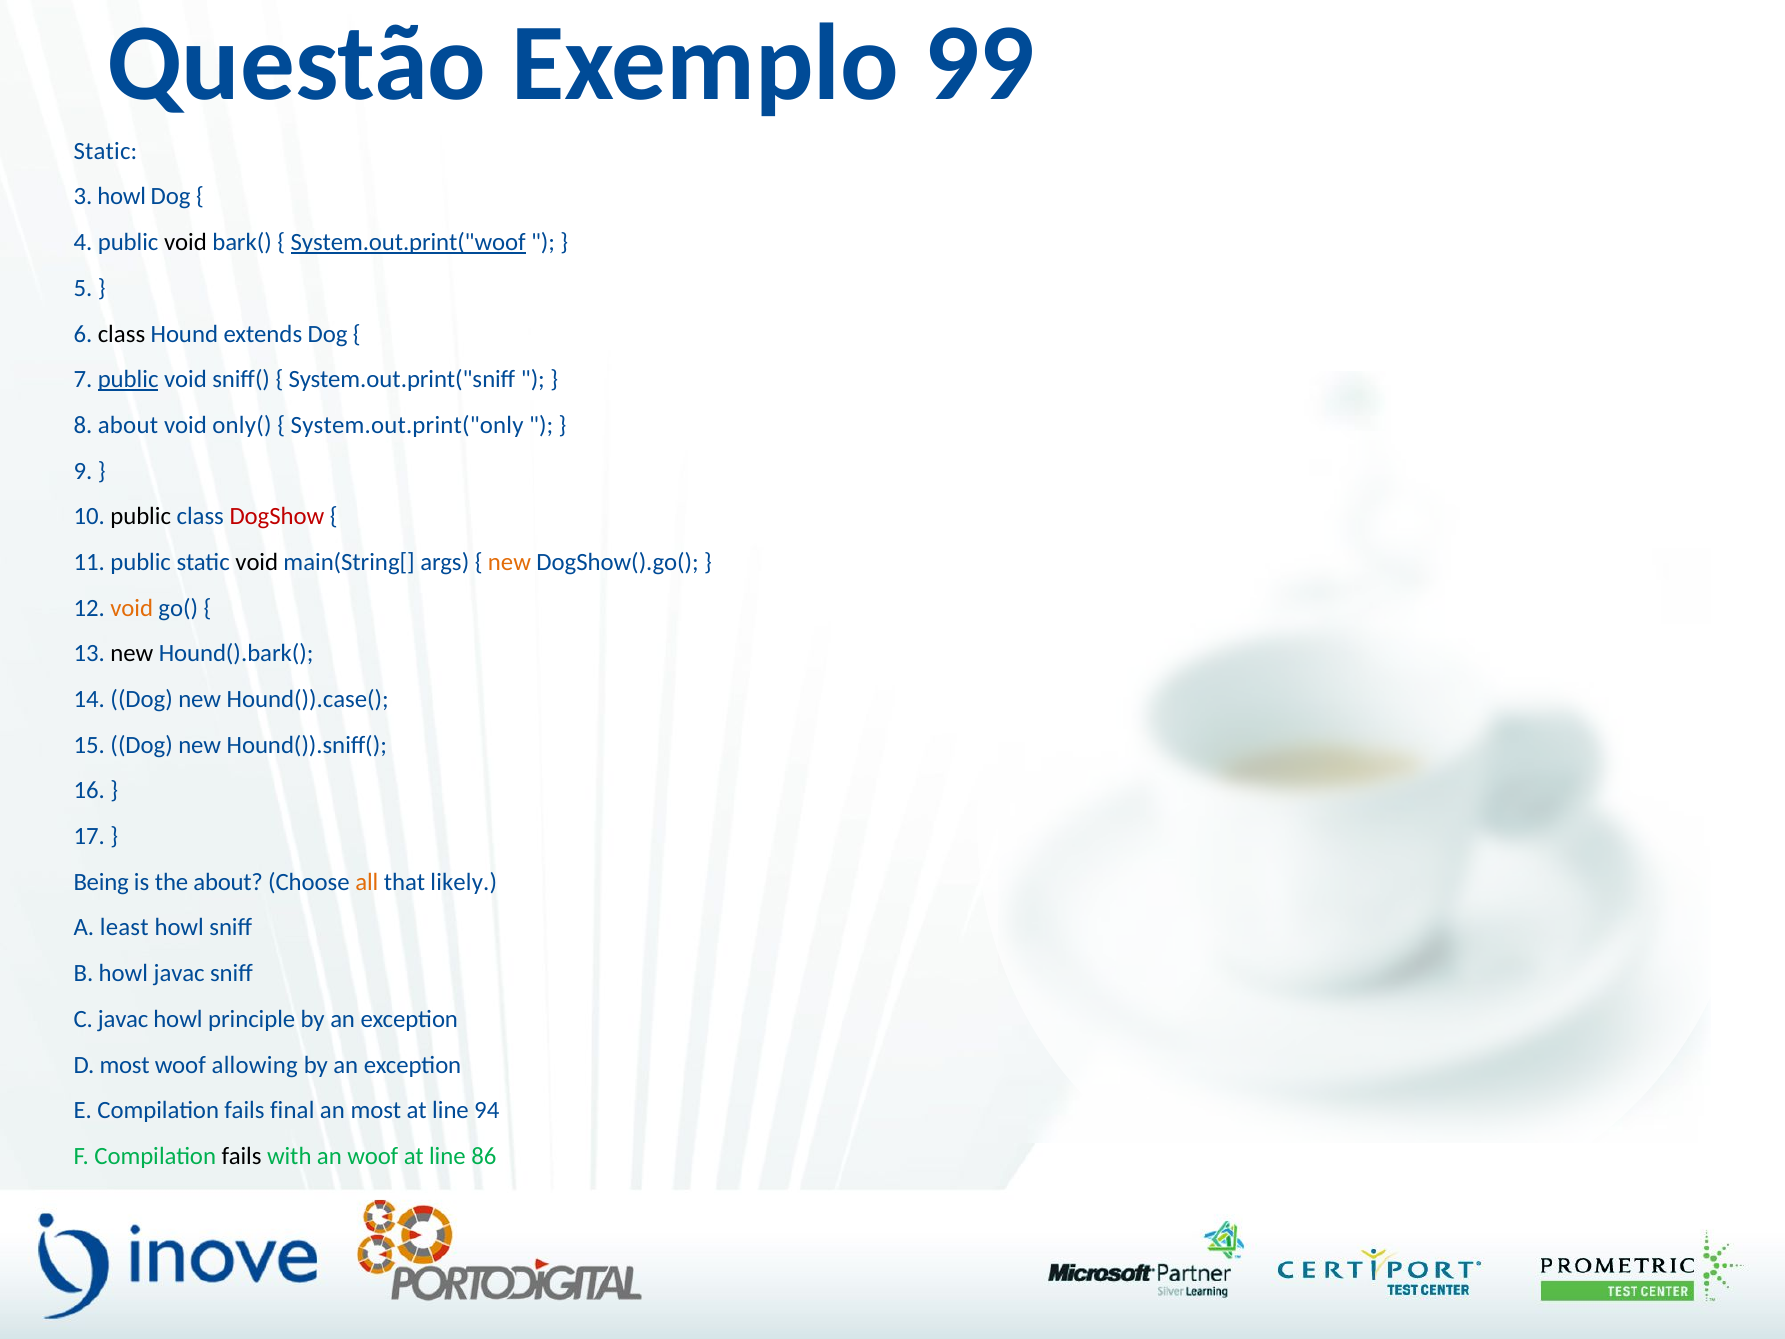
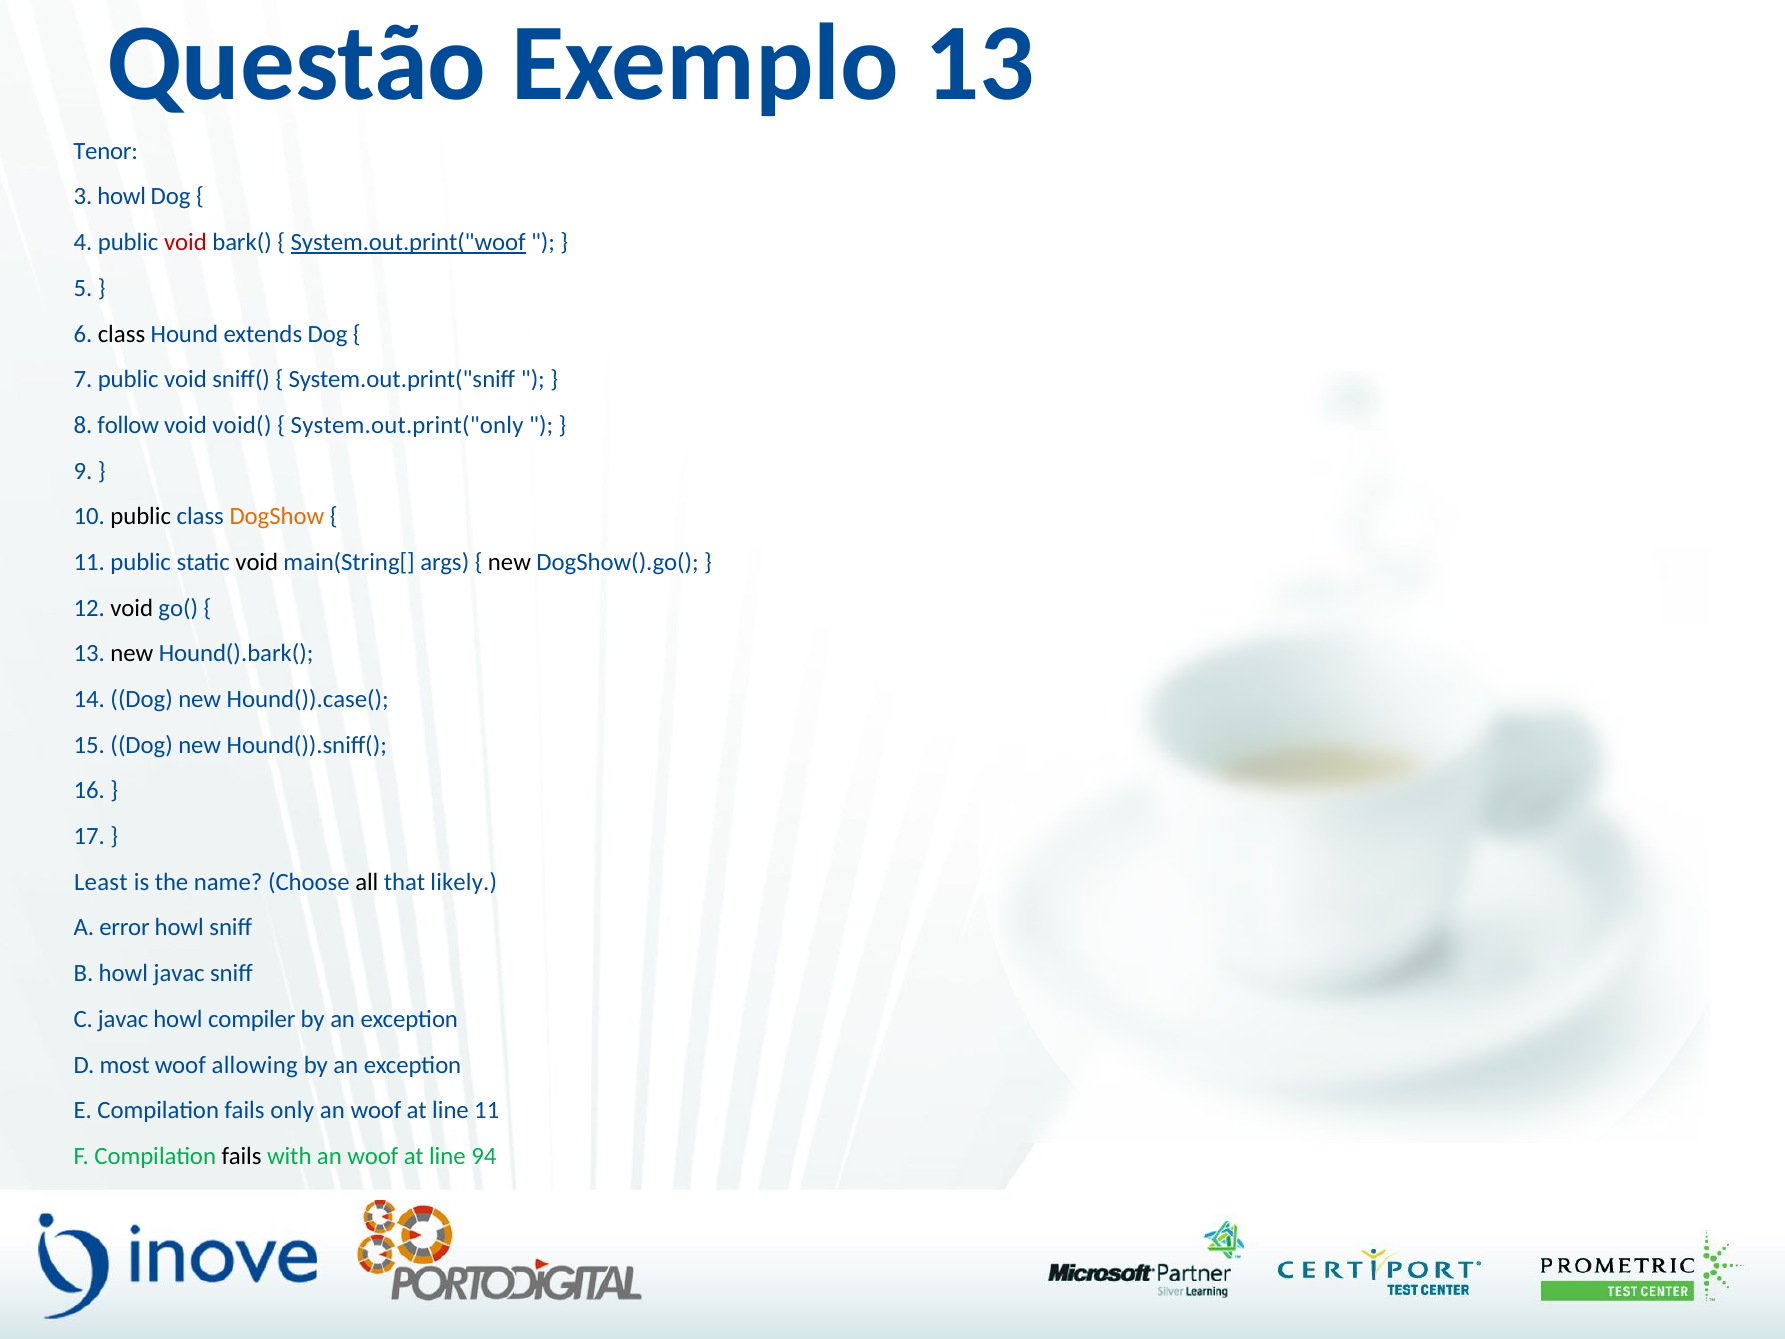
Exemplo 99: 99 -> 13 (979, 63)
Static: Static -> Tenor (106, 151)
void colour: black -> red (185, 242)
public underline: present -> none (128, 379)
8 about: about -> follow (128, 425)
only(: only( -> void( (242, 425)
DogShow colour: red -> orange (277, 516)
new colour: orange -> black (509, 562)
void colour: orange -> black (132, 608)
Being: Being -> Least (101, 882)
the about: about -> name (228, 882)
all colour: orange -> black (367, 882)
least: least -> error (125, 928)
principle: principle -> compiler (252, 1019)
final: final -> only (292, 1110)
most: most -> woof (376, 1110)
line 94: 94 -> 11 (487, 1110)
86: 86 -> 94 (484, 1156)
